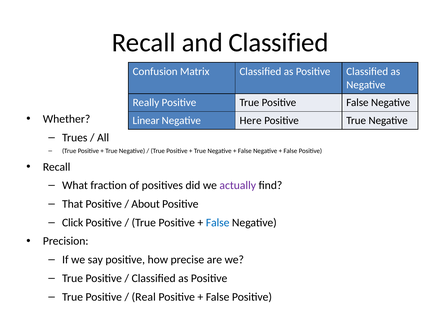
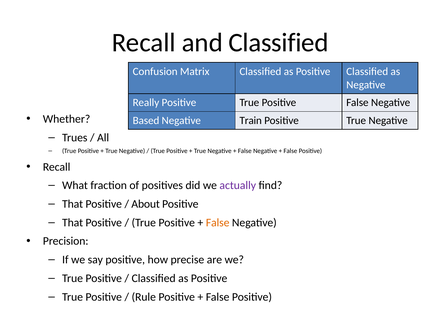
Linear: Linear -> Based (146, 120)
Here: Here -> Train (251, 120)
Click: Click -> That (73, 223)
False colour: blue -> orange (218, 223)
Real: Real -> Rule (144, 297)
